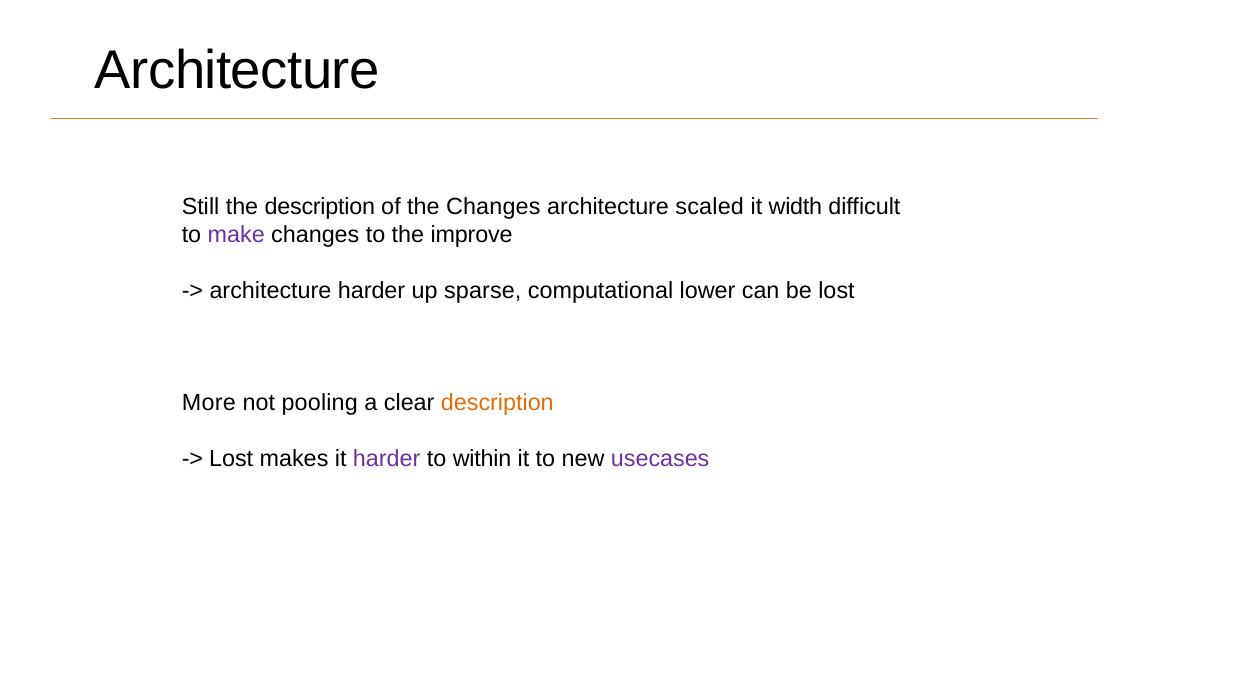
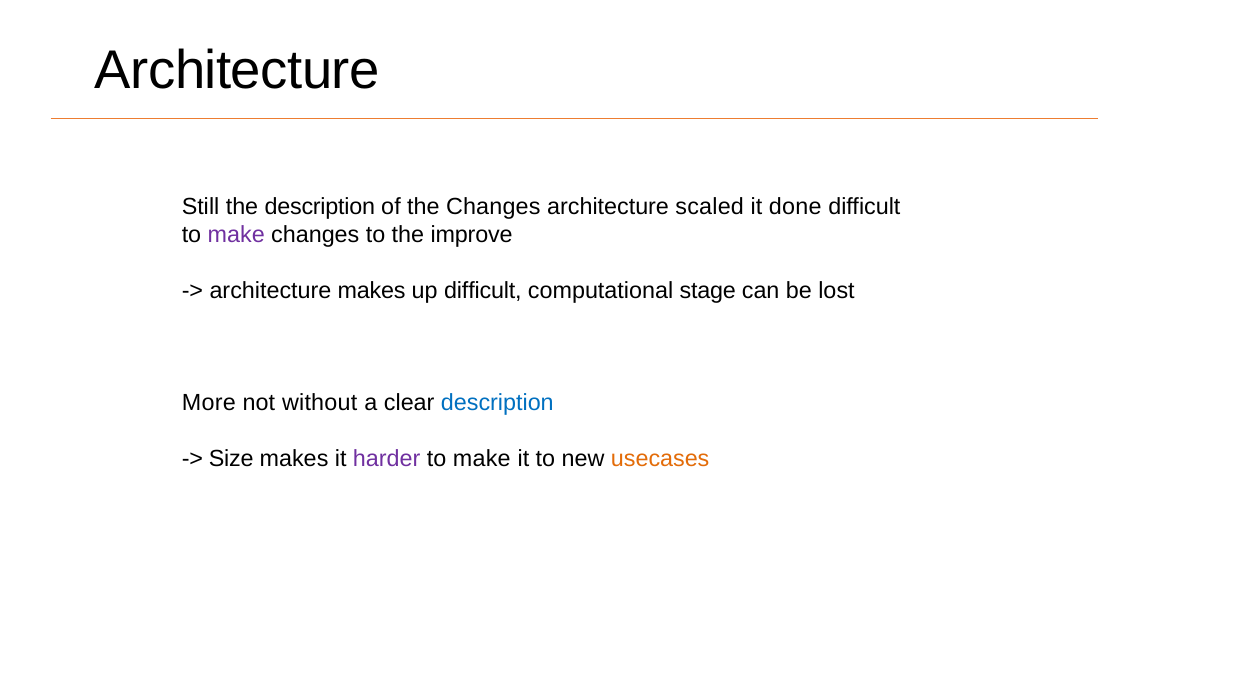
width: width -> done (795, 207)
architecture harder: harder -> makes (372, 291)
up sparse: sparse -> difficult (483, 291)
lower: lower -> stage (708, 291)
pooling: pooling -> without (320, 403)
description colour: orange -> blue (497, 403)
Lost: Lost -> Size (231, 459)
within: within -> make (482, 459)
usecases colour: purple -> orange (660, 459)
